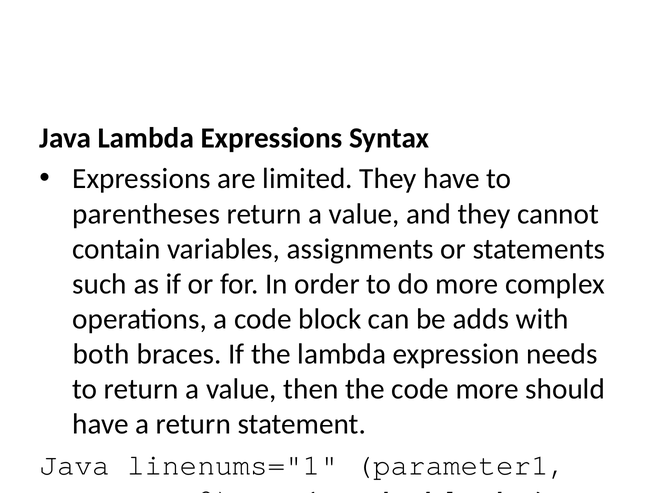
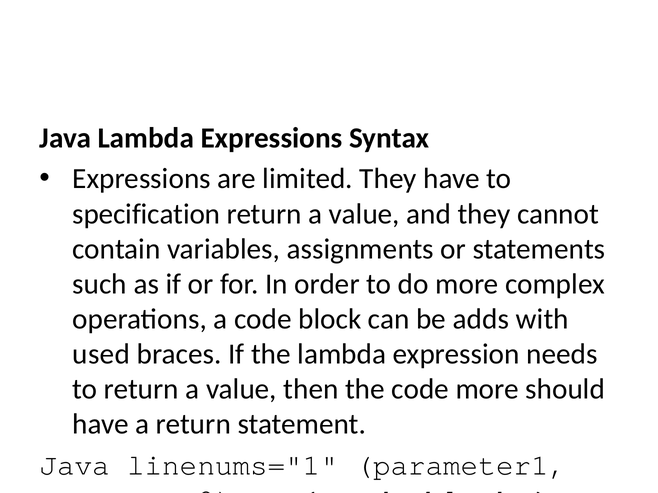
parentheses: parentheses -> specification (146, 214)
both: both -> used (101, 355)
